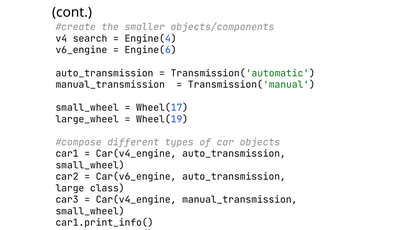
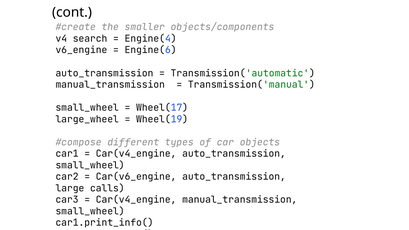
large_class: large_class -> large_calls (90, 188)
